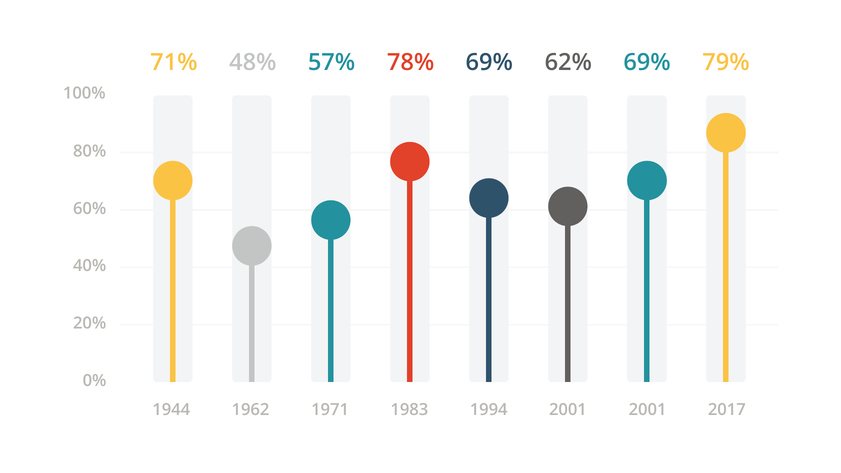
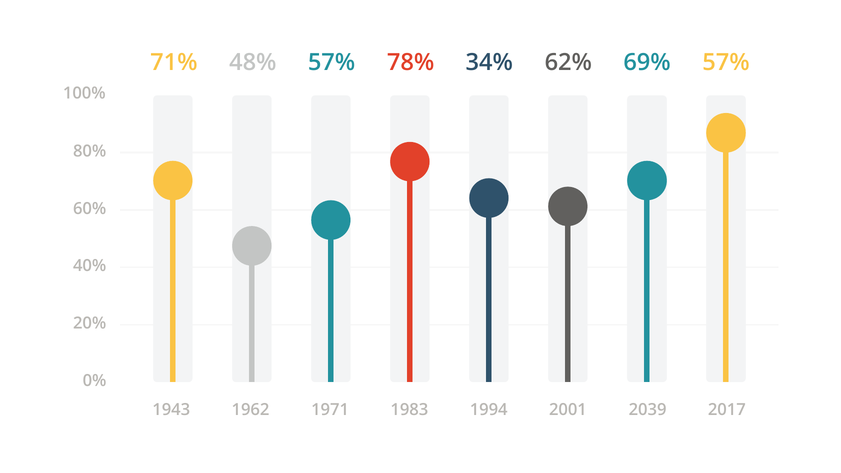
78% 69%: 69% -> 34% (489, 62)
69% 79%: 79% -> 57% (726, 62)
1944: 1944 -> 1943 (171, 410)
2001 2001: 2001 -> 2039 (648, 410)
